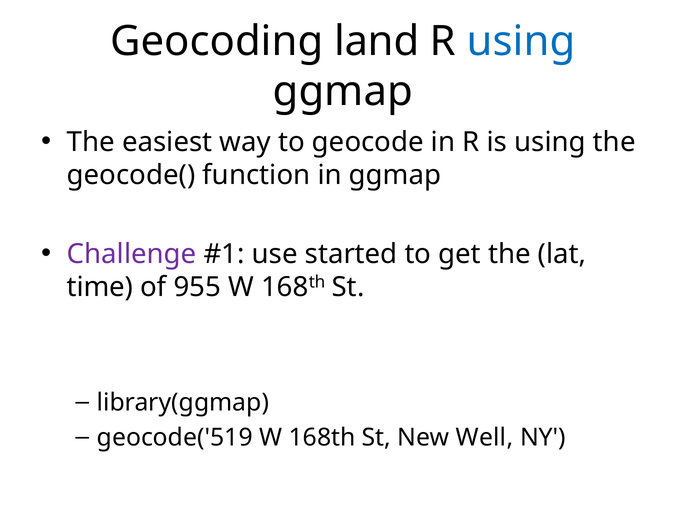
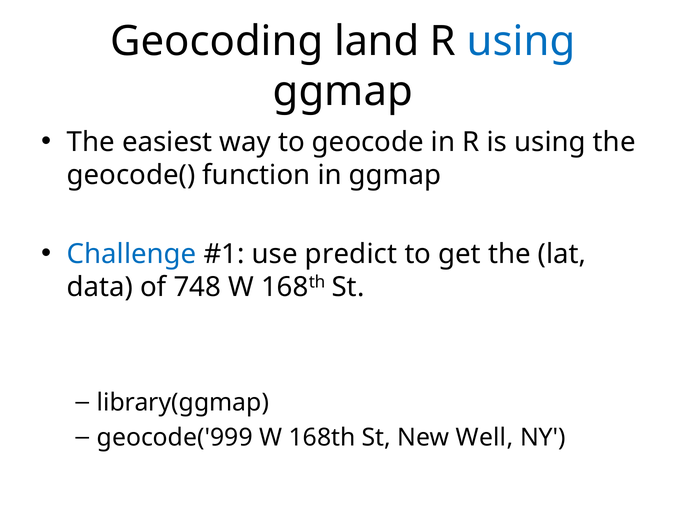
Challenge colour: purple -> blue (132, 254)
started: started -> predict (351, 254)
time: time -> data (100, 287)
955: 955 -> 748 (197, 287)
geocode('519: geocode('519 -> geocode('999 (175, 437)
